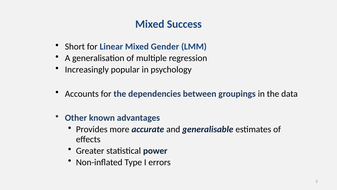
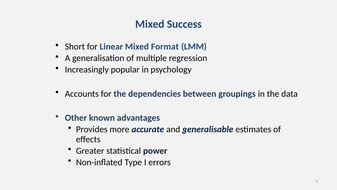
Gender: Gender -> Format (165, 47)
